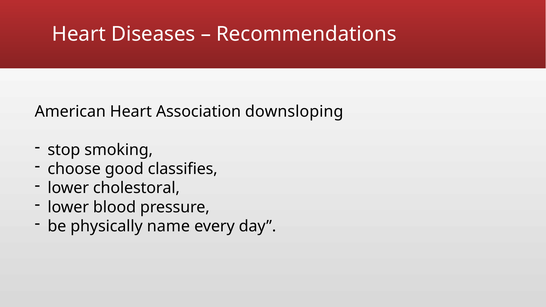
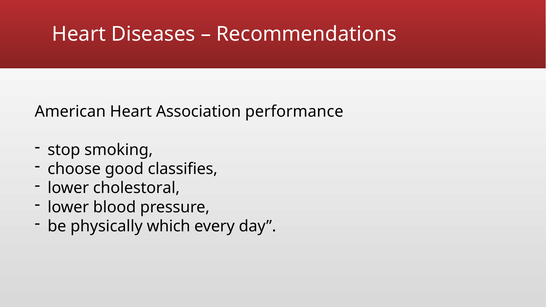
downsloping: downsloping -> performance (294, 112)
name: name -> which (169, 226)
